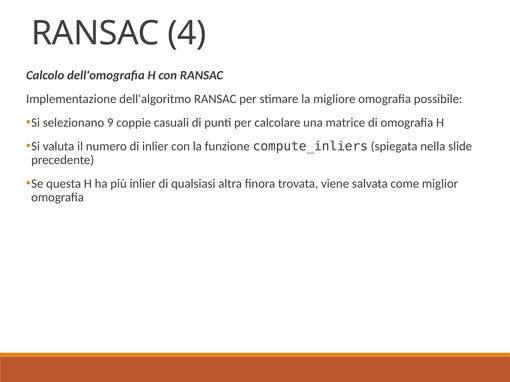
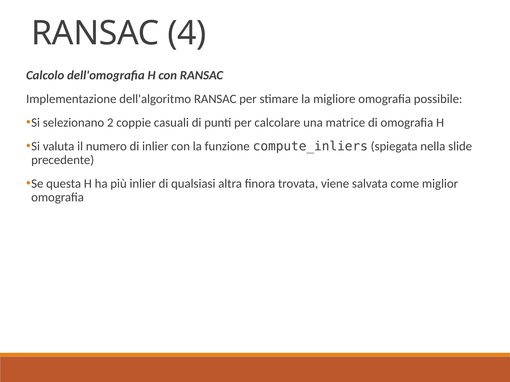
9: 9 -> 2 (110, 123)
